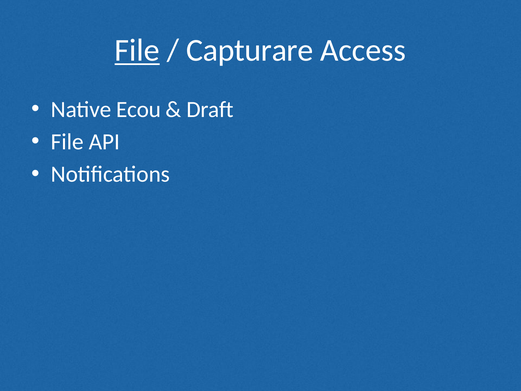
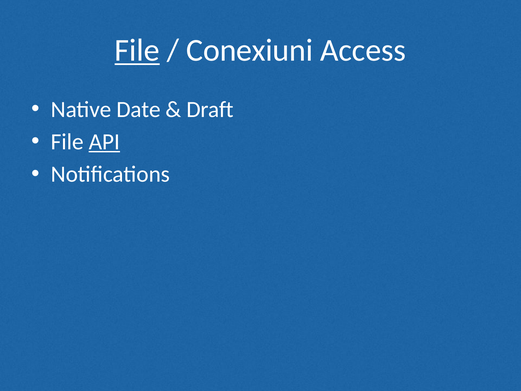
Capturare: Capturare -> Conexiuni (250, 50)
Ecou: Ecou -> Date (139, 109)
API underline: none -> present (104, 142)
